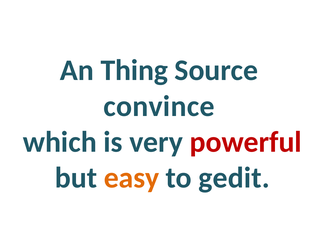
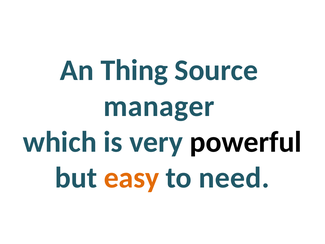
convince: convince -> manager (159, 106)
powerful colour: red -> black (246, 142)
gedit: gedit -> need (234, 178)
